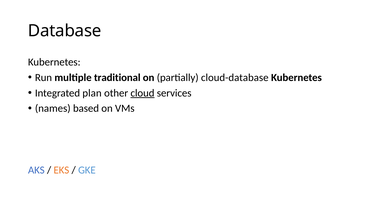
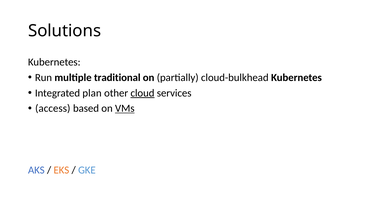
Database: Database -> Solutions (65, 31)
cloud-database: cloud-database -> cloud-bulkhead (235, 78)
names: names -> access (53, 108)
VMs underline: none -> present (125, 108)
